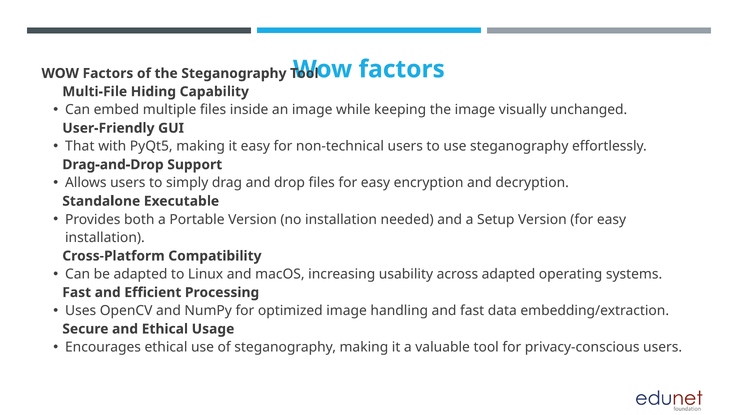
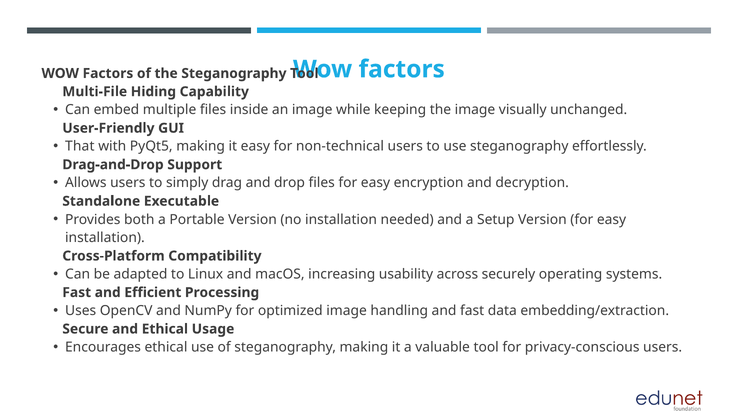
across adapted: adapted -> securely (508, 274)
